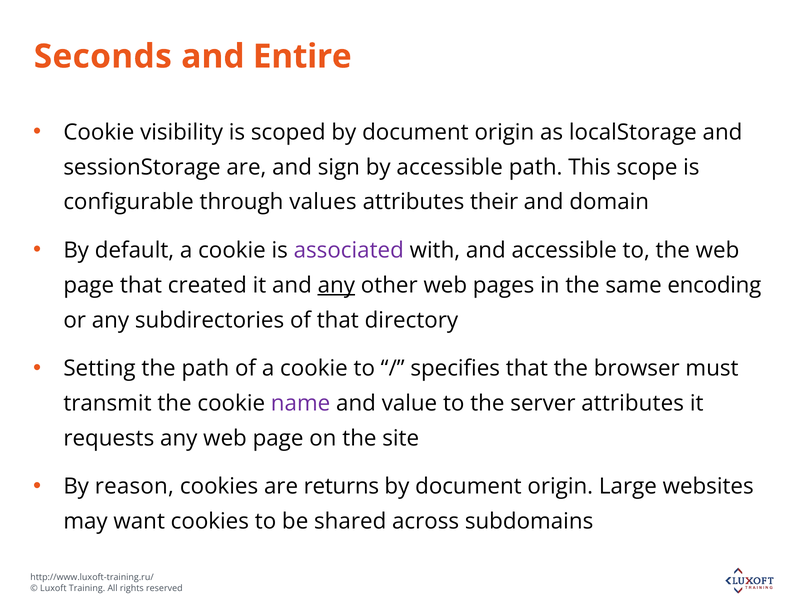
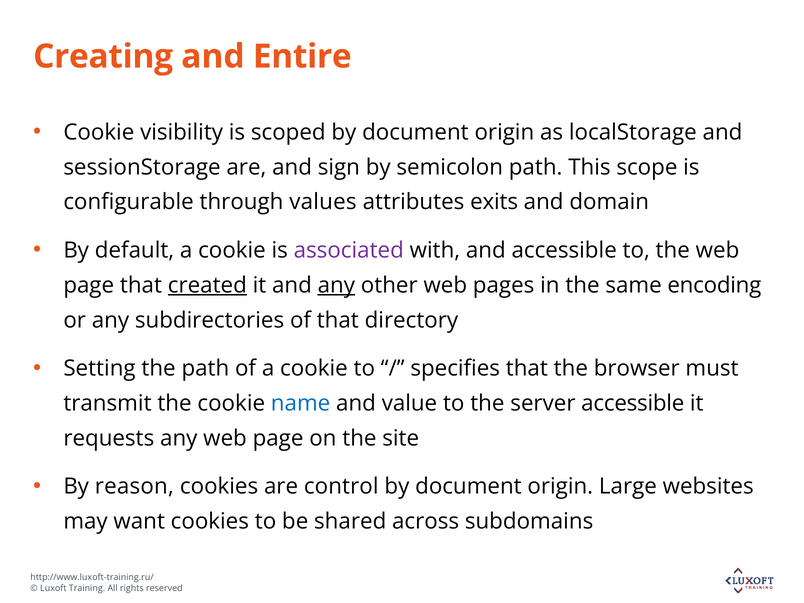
Seconds: Seconds -> Creating (103, 56)
by accessible: accessible -> semicolon (450, 167)
their: their -> exits (494, 202)
created underline: none -> present (207, 285)
name colour: purple -> blue (301, 403)
server attributes: attributes -> accessible (633, 403)
returns: returns -> control (341, 487)
